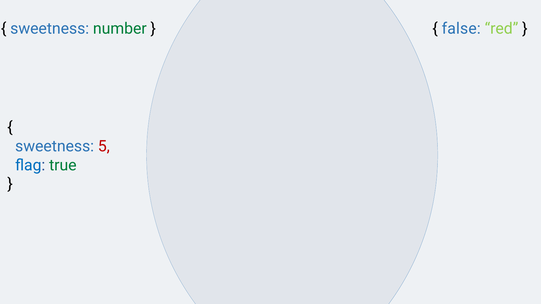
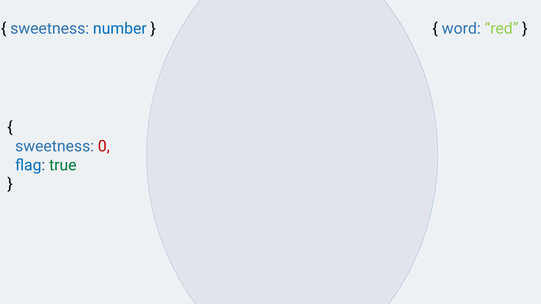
number colour: green -> blue (120, 29)
false: false -> word (461, 29)
5: 5 -> 0 (104, 146)
